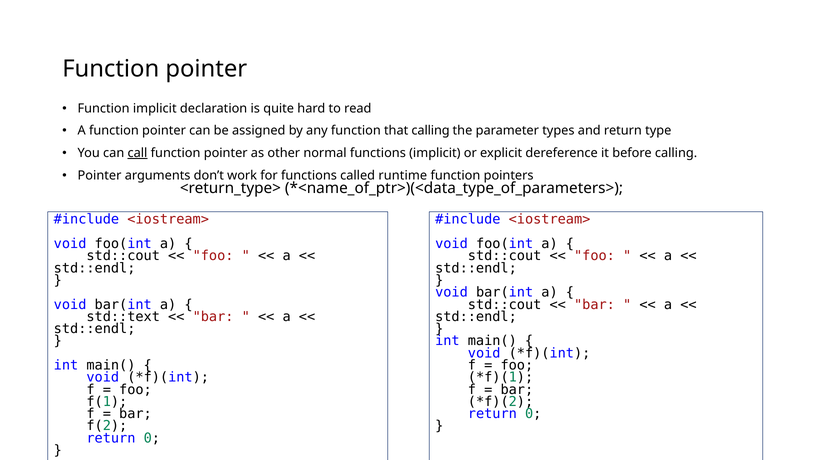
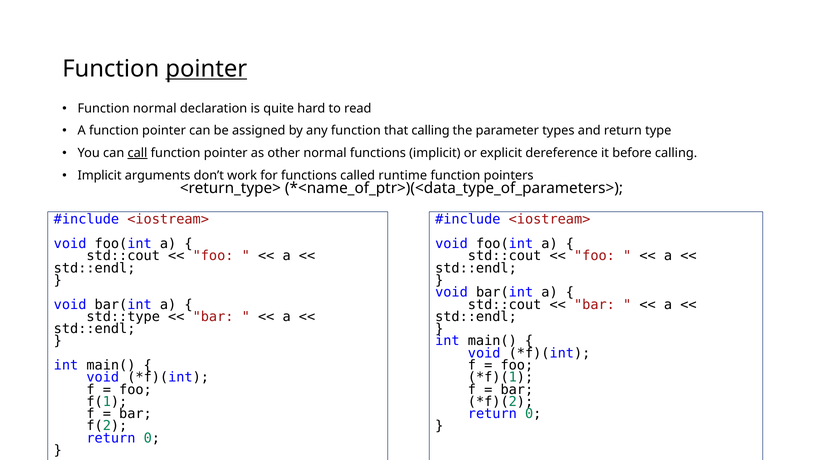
pointer underline: none -> present (206, 69)
Function implicit: implicit -> normal (155, 108)
Pointer: Pointer -> Implicit (100, 175)
std::text: std::text -> std::type (123, 316)
